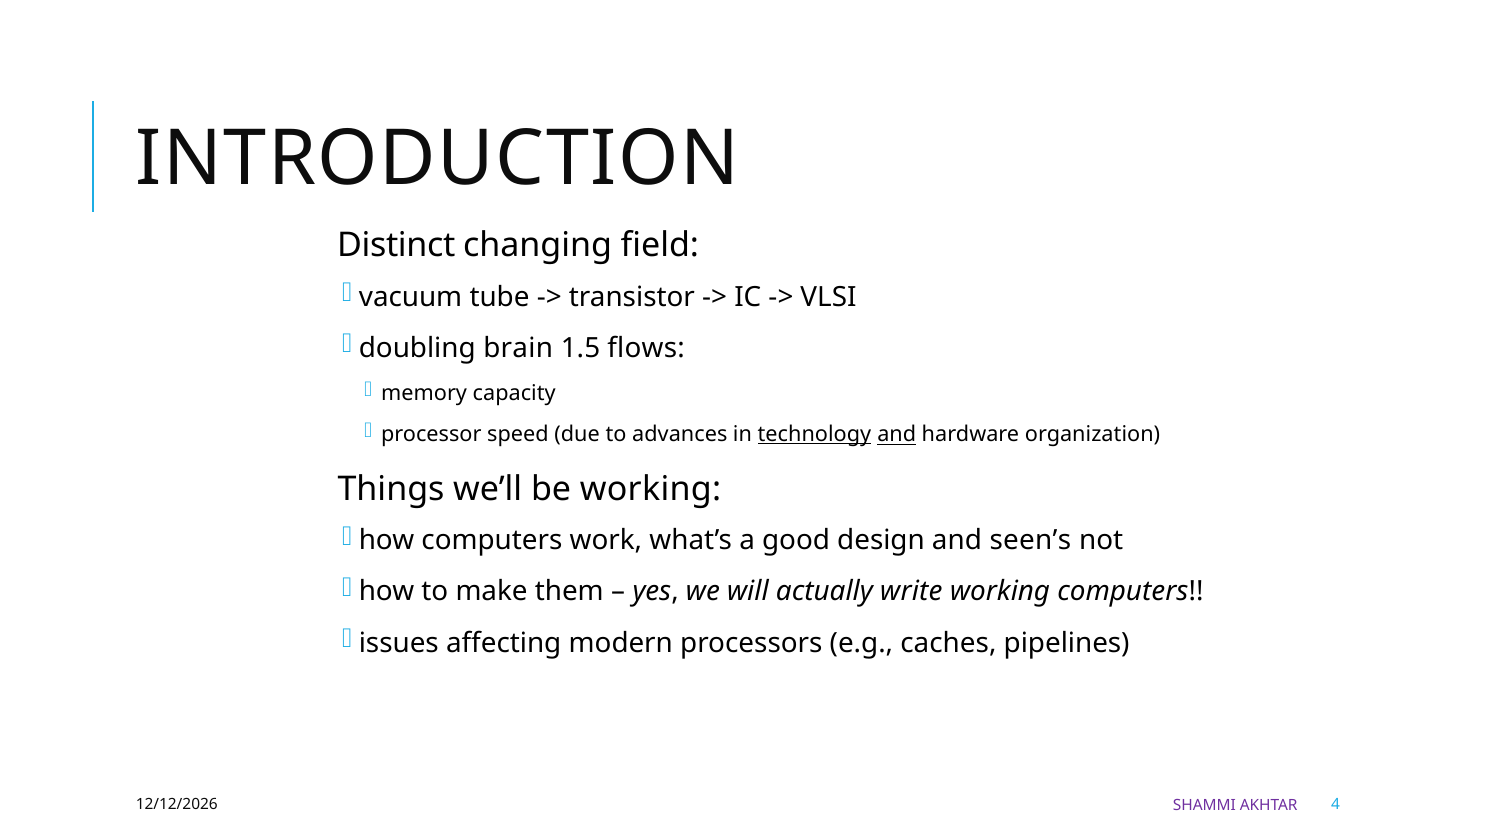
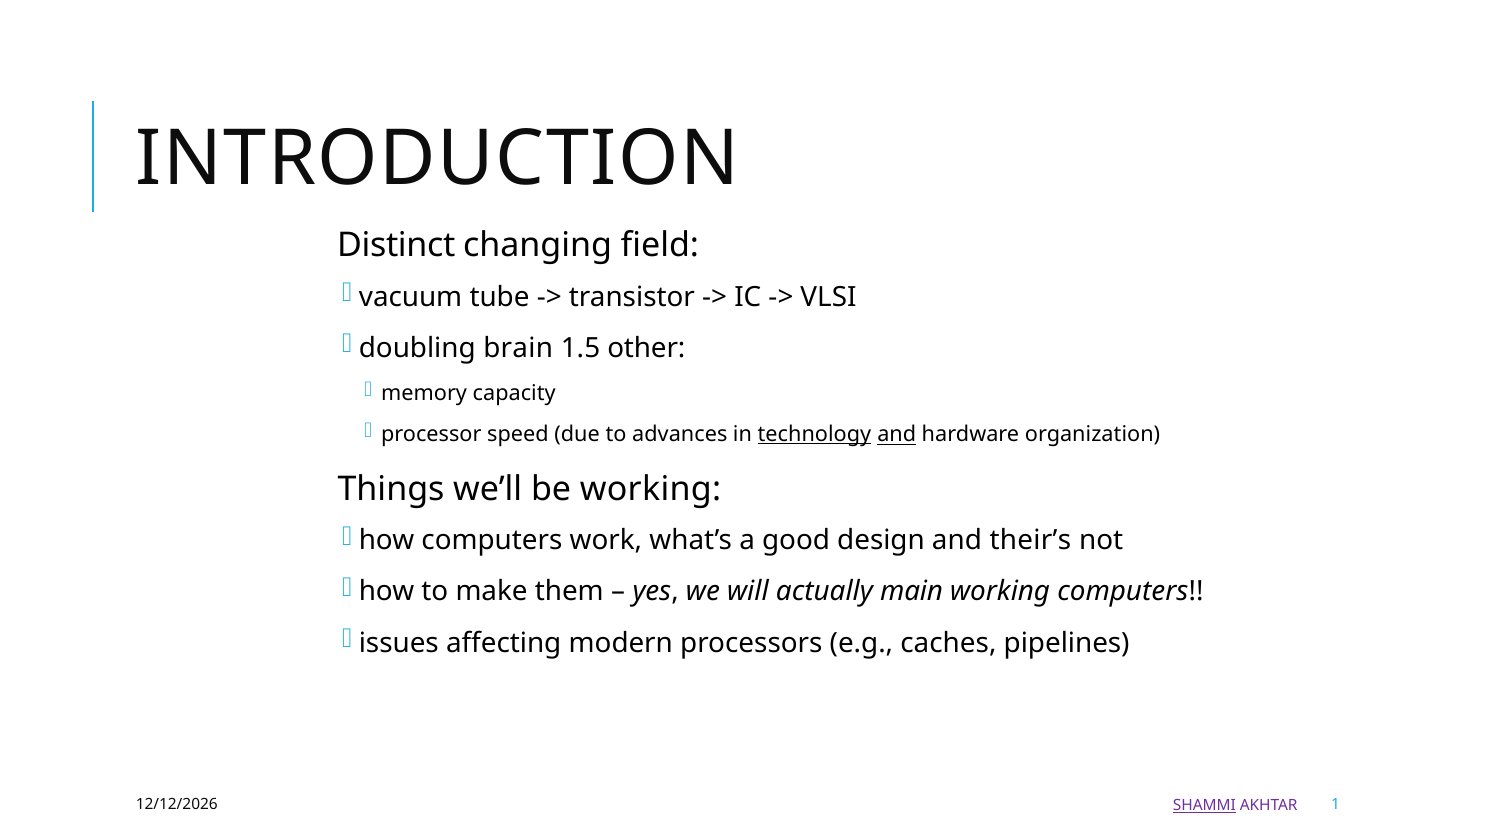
flows: flows -> other (646, 348)
seen’s: seen’s -> their’s (1030, 541)
write: write -> main (912, 592)
SHAMMI underline: none -> present (1204, 806)
4: 4 -> 1 (1336, 805)
